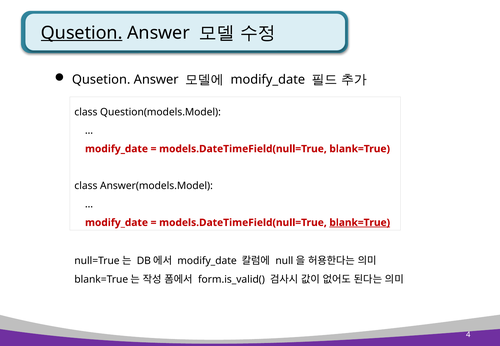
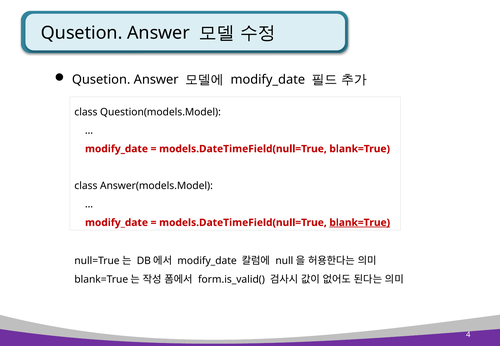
Qusetion underline: present -> none (82, 33)
